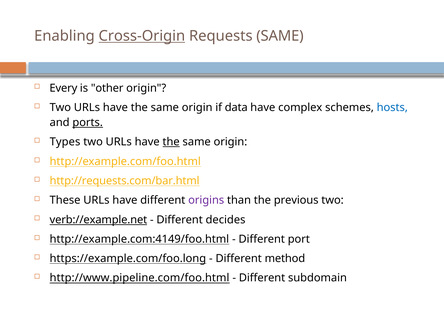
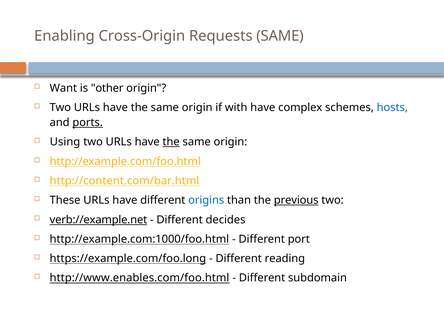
Cross-Origin underline: present -> none (142, 36)
Every: Every -> Want (63, 88)
data: data -> with (236, 107)
Types: Types -> Using (65, 142)
http://requests.com/bar.html: http://requests.com/bar.html -> http://content.com/bar.html (124, 181)
origins colour: purple -> blue (206, 200)
previous underline: none -> present (296, 200)
http://example.com:4149/foo.html: http://example.com:4149/foo.html -> http://example.com:1000/foo.html (139, 239)
method: method -> reading (285, 259)
http://www.pipeline.com/foo.html: http://www.pipeline.com/foo.html -> http://www.enables.com/foo.html (140, 278)
